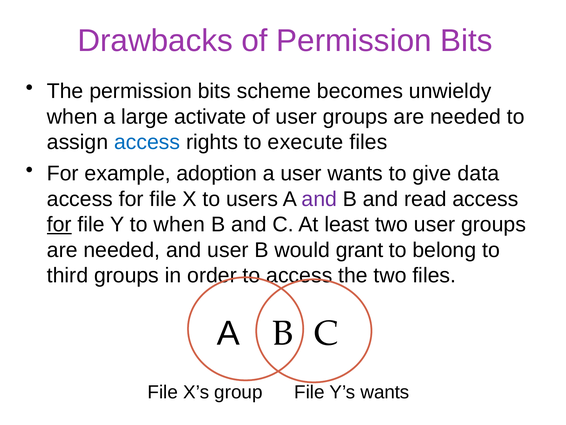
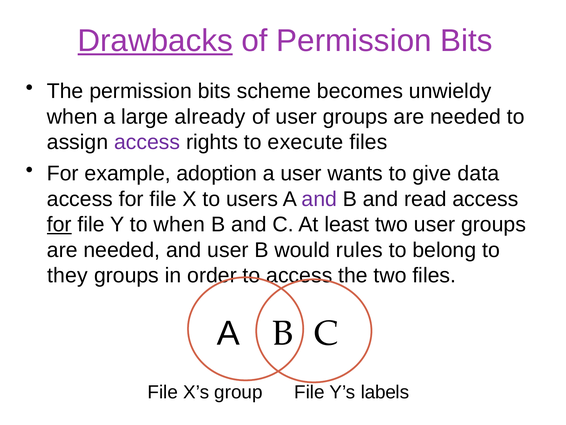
Drawbacks underline: none -> present (155, 41)
activate: activate -> already (210, 117)
access colour: blue -> purple (147, 142)
grant: grant -> rules (359, 250)
third: third -> they (67, 275)
Y’s wants: wants -> labels (385, 392)
